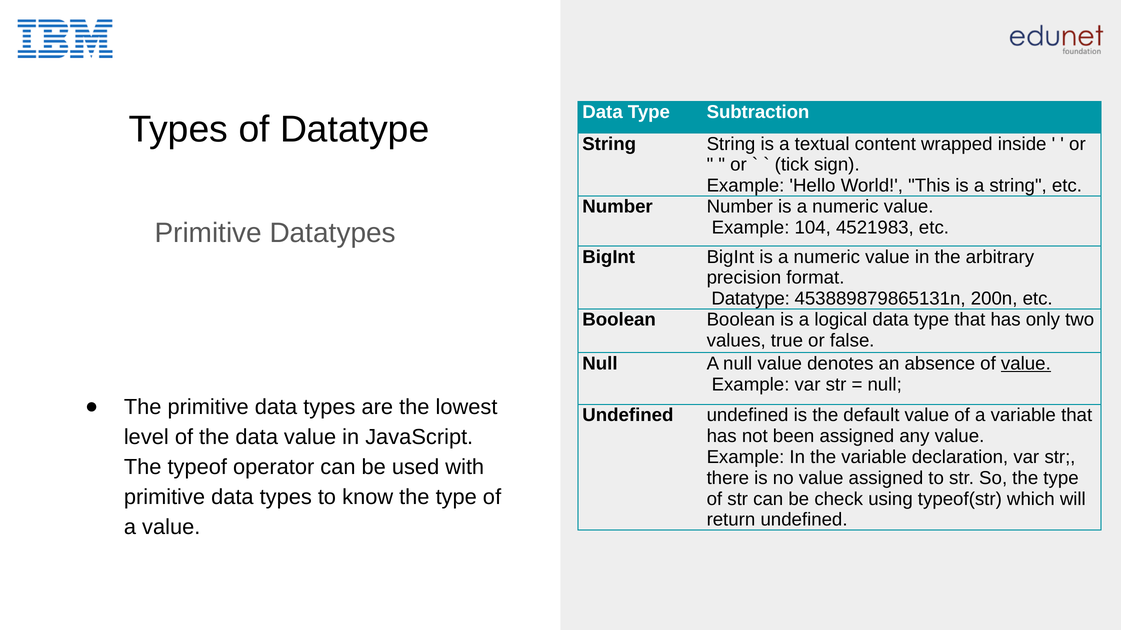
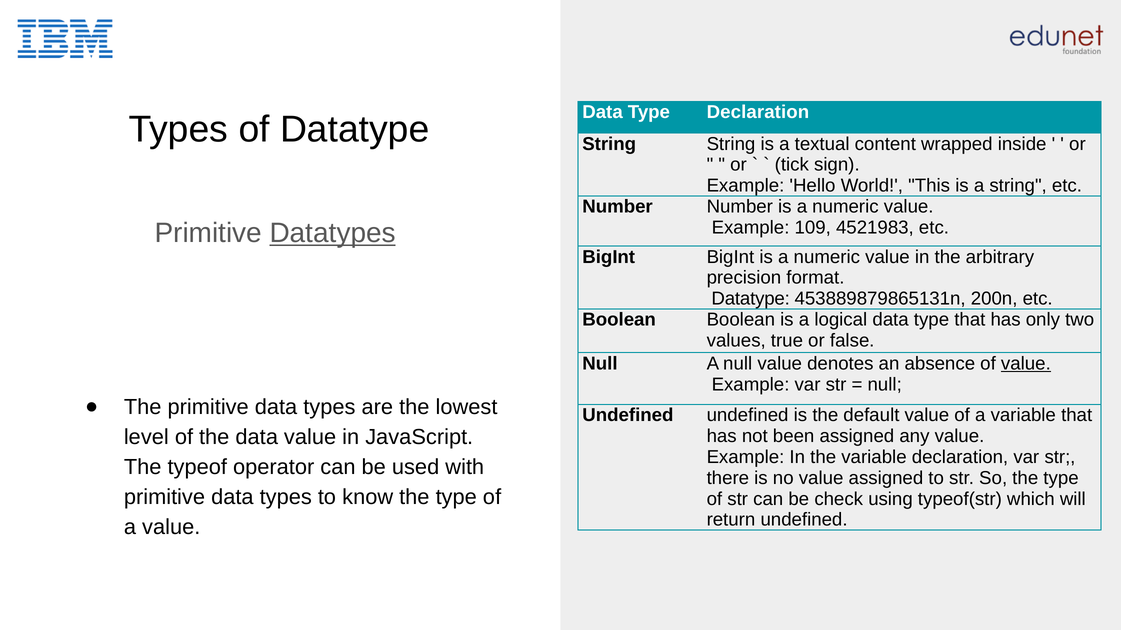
Type Subtraction: Subtraction -> Declaration (758, 112)
104: 104 -> 109 (813, 228)
Datatypes underline: none -> present (333, 233)
